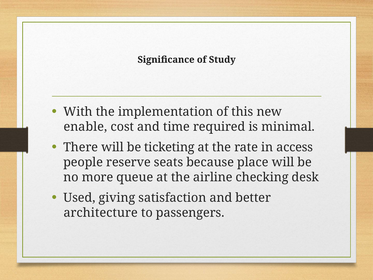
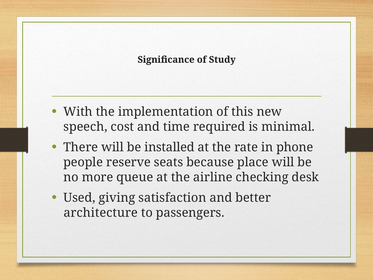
enable: enable -> speech (85, 127)
ticketing: ticketing -> installed (169, 147)
access: access -> phone (295, 147)
